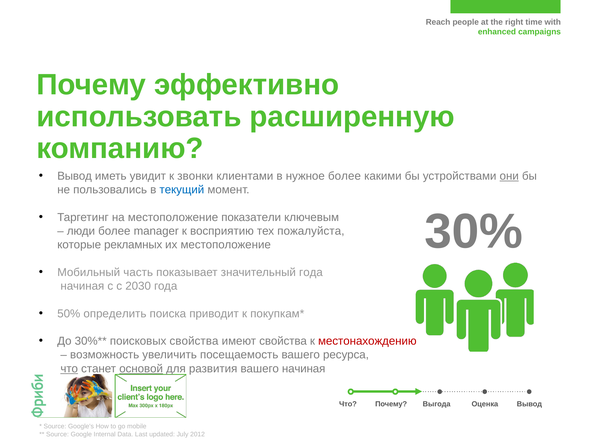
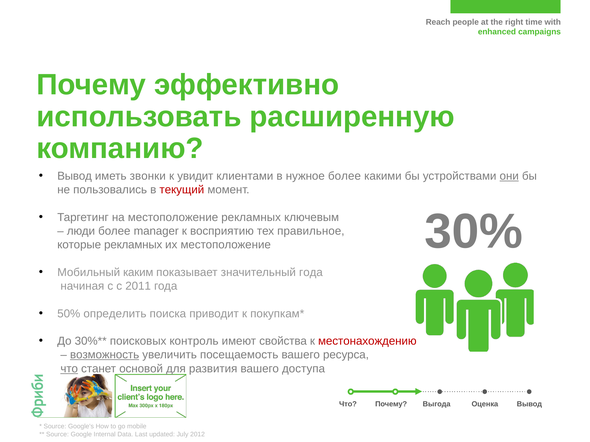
увидит: увидит -> звонки (148, 176)
звонки: звонки -> увидит (195, 176)
текущий colour: blue -> red (182, 190)
местоположение показатели: показатели -> рекламных (251, 217)
пожалуйста: пожалуйста -> правильное (311, 231)
часть: часть -> каким (138, 273)
2030: 2030 -> 2011 (138, 286)
поисковых свойства: свойства -> контроль (194, 341)
возможность underline: none -> present (105, 355)
основой underline: present -> none (141, 369)
вашего начиная: начиная -> доступа (304, 369)
